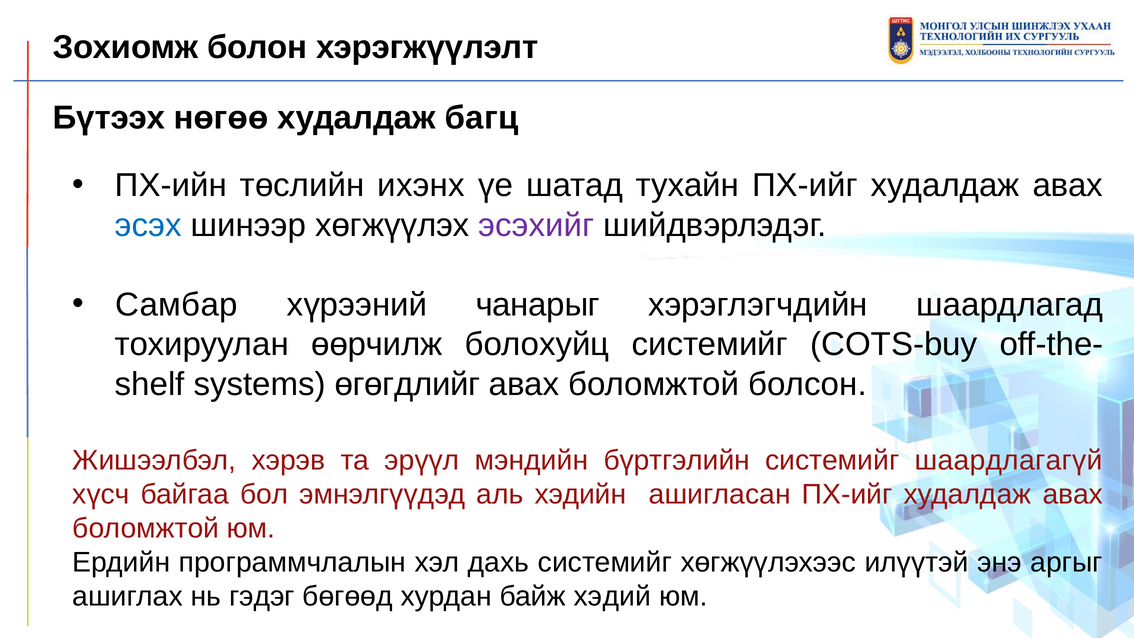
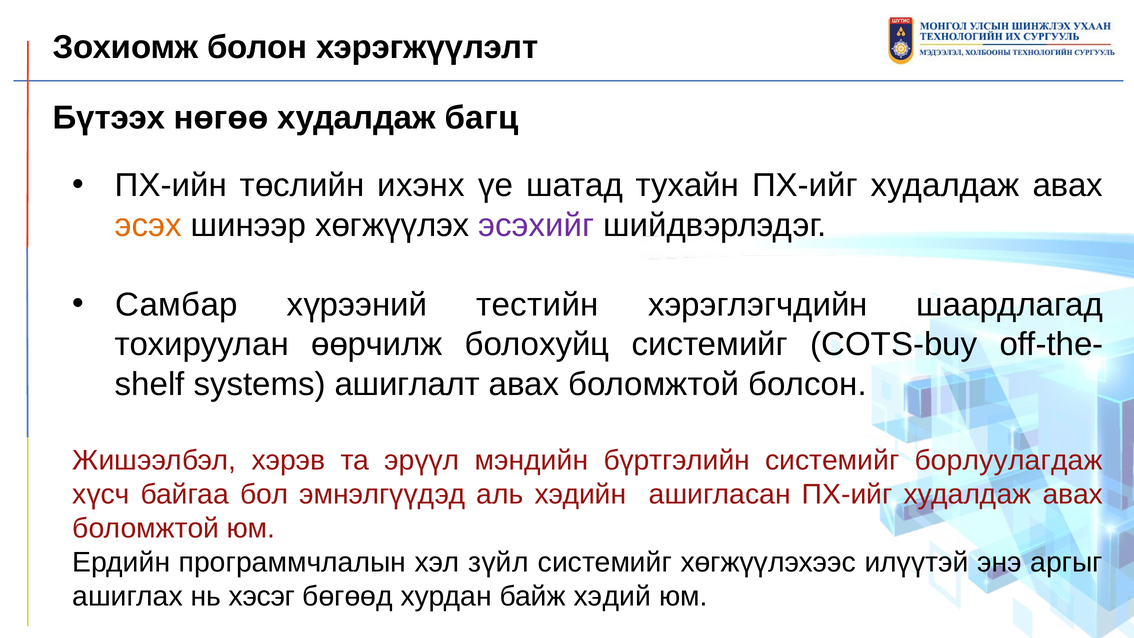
эсэх colour: blue -> orange (148, 225)
чанарыг: чанарыг -> тестийн (537, 305)
өгөгдлийг: өгөгдлийг -> ашиглалт (407, 384)
шаардлагагүй: шаардлагагүй -> борлуулагдаж (1009, 460)
дахь: дахь -> зүйл (498, 562)
гэдэг: гэдэг -> хэсэг (262, 596)
